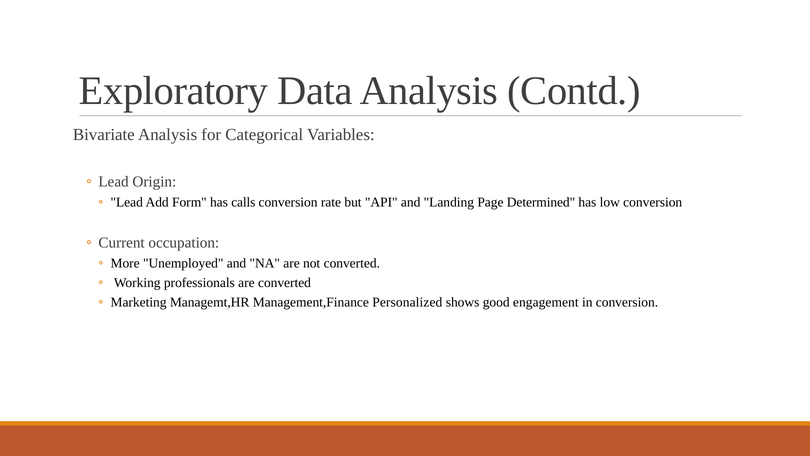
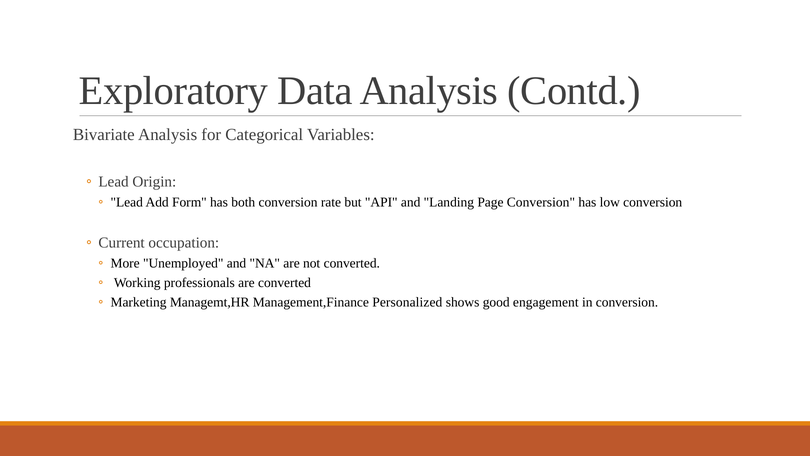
calls: calls -> both (243, 202)
Page Determined: Determined -> Conversion (541, 202)
